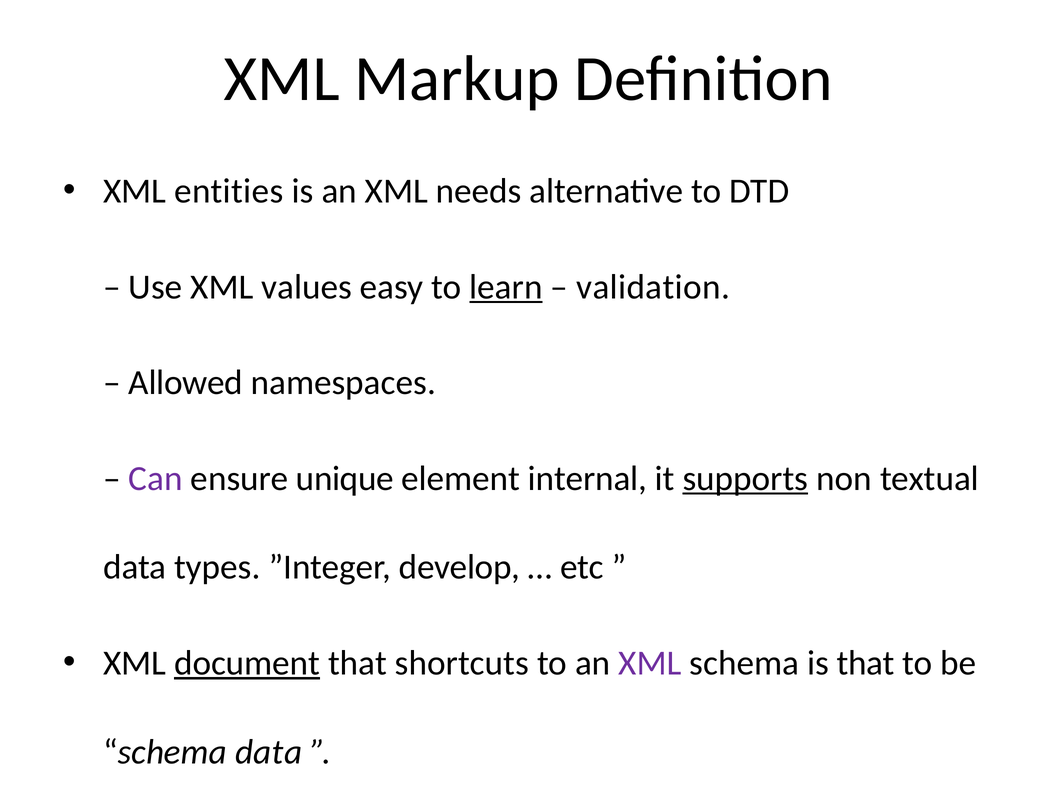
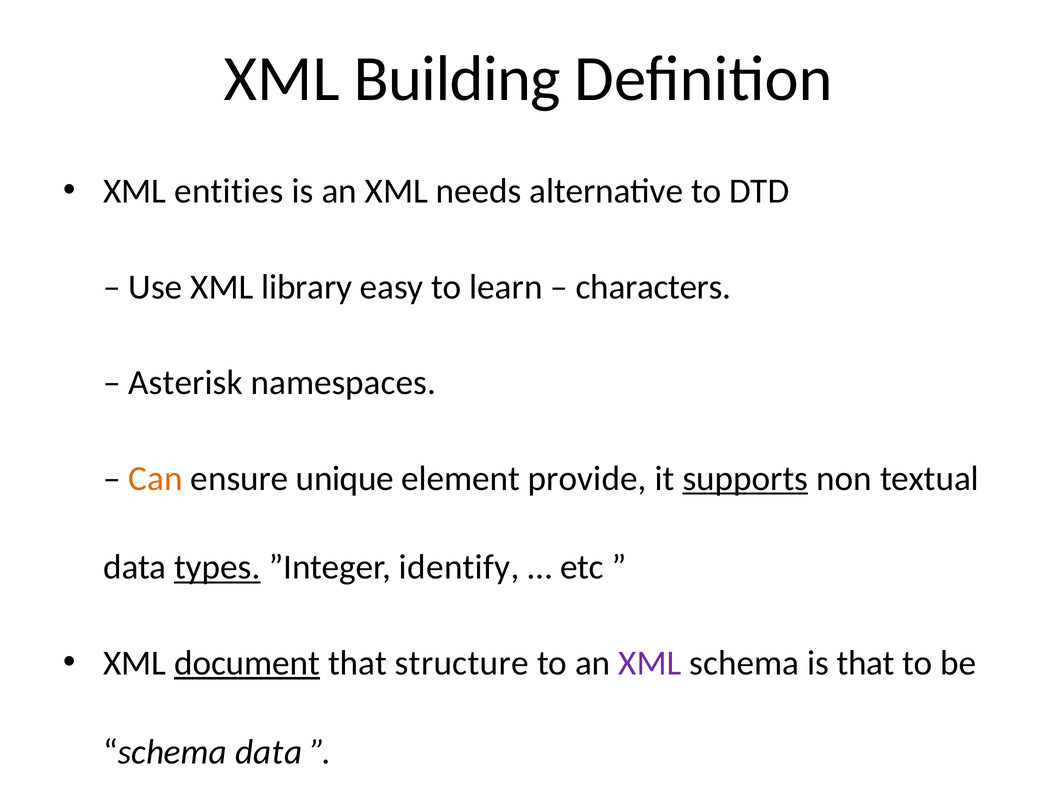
Markup: Markup -> Building (457, 79)
values: values -> library (307, 287)
learn underline: present -> none (506, 287)
validation: validation -> characters (653, 287)
Allowed: Allowed -> Asterisk (186, 383)
Can colour: purple -> orange (156, 478)
internal: internal -> provide (587, 478)
types underline: none -> present (217, 567)
develop: develop -> identify (459, 567)
shortcuts: shortcuts -> structure (462, 663)
